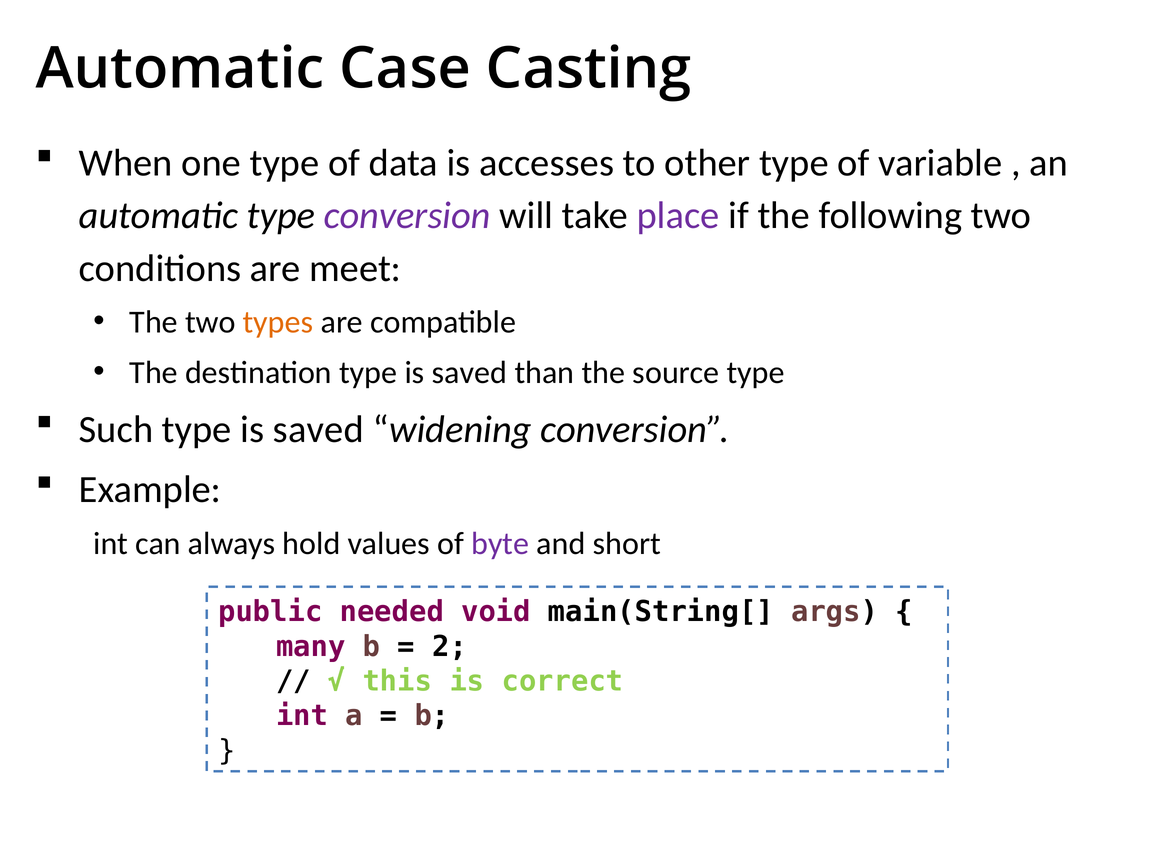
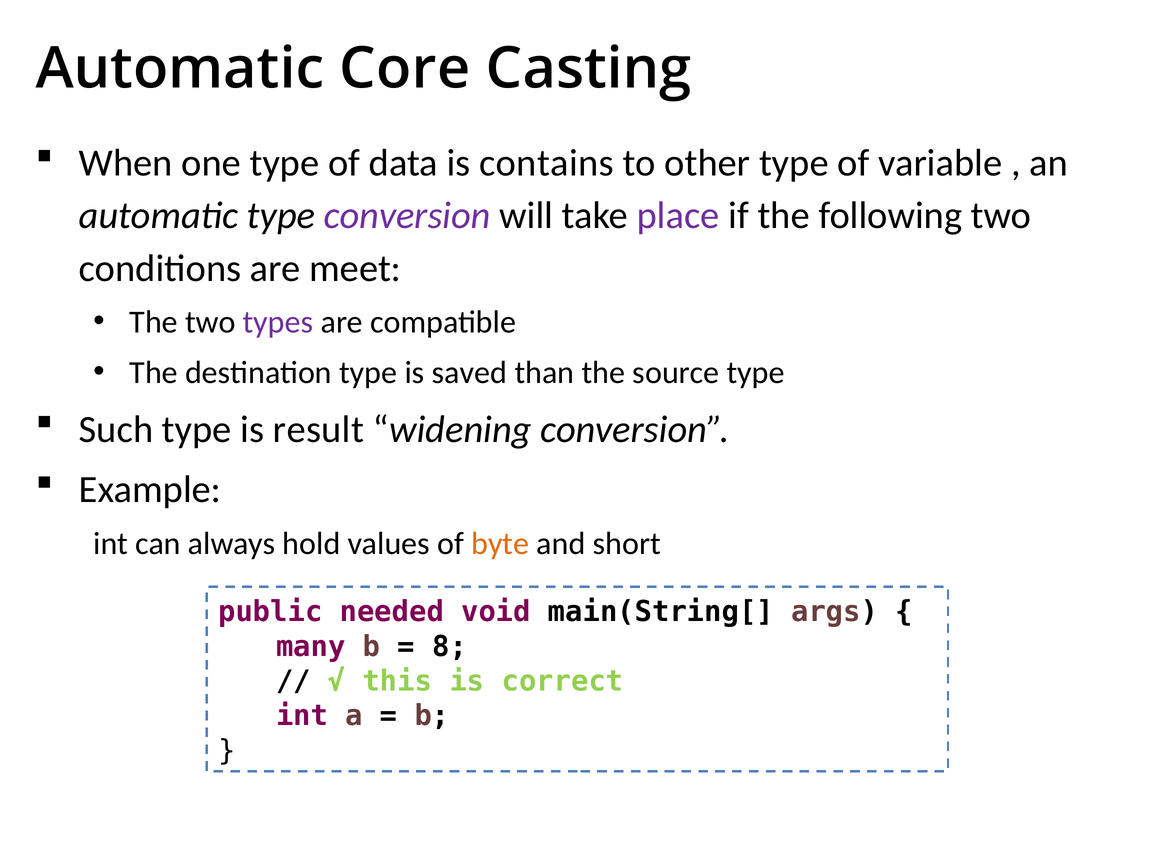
Case: Case -> Core (405, 68)
accesses: accesses -> contains (547, 163)
types colour: orange -> purple (278, 322)
Such type is saved: saved -> result (318, 430)
byte colour: purple -> orange (500, 544)
2: 2 -> 8 (450, 647)
